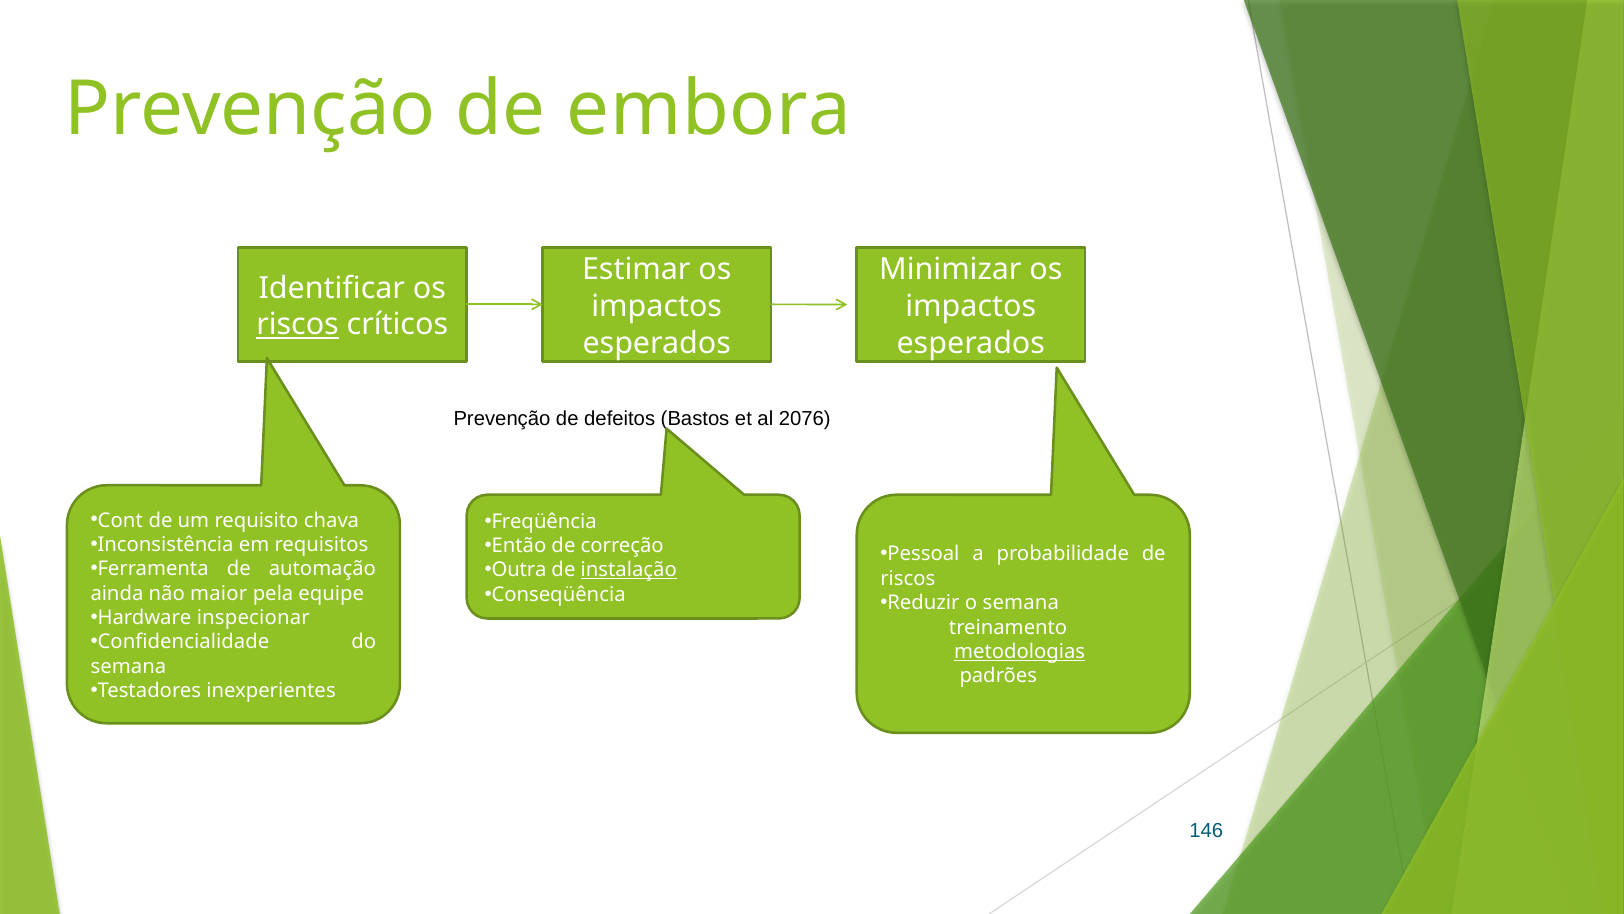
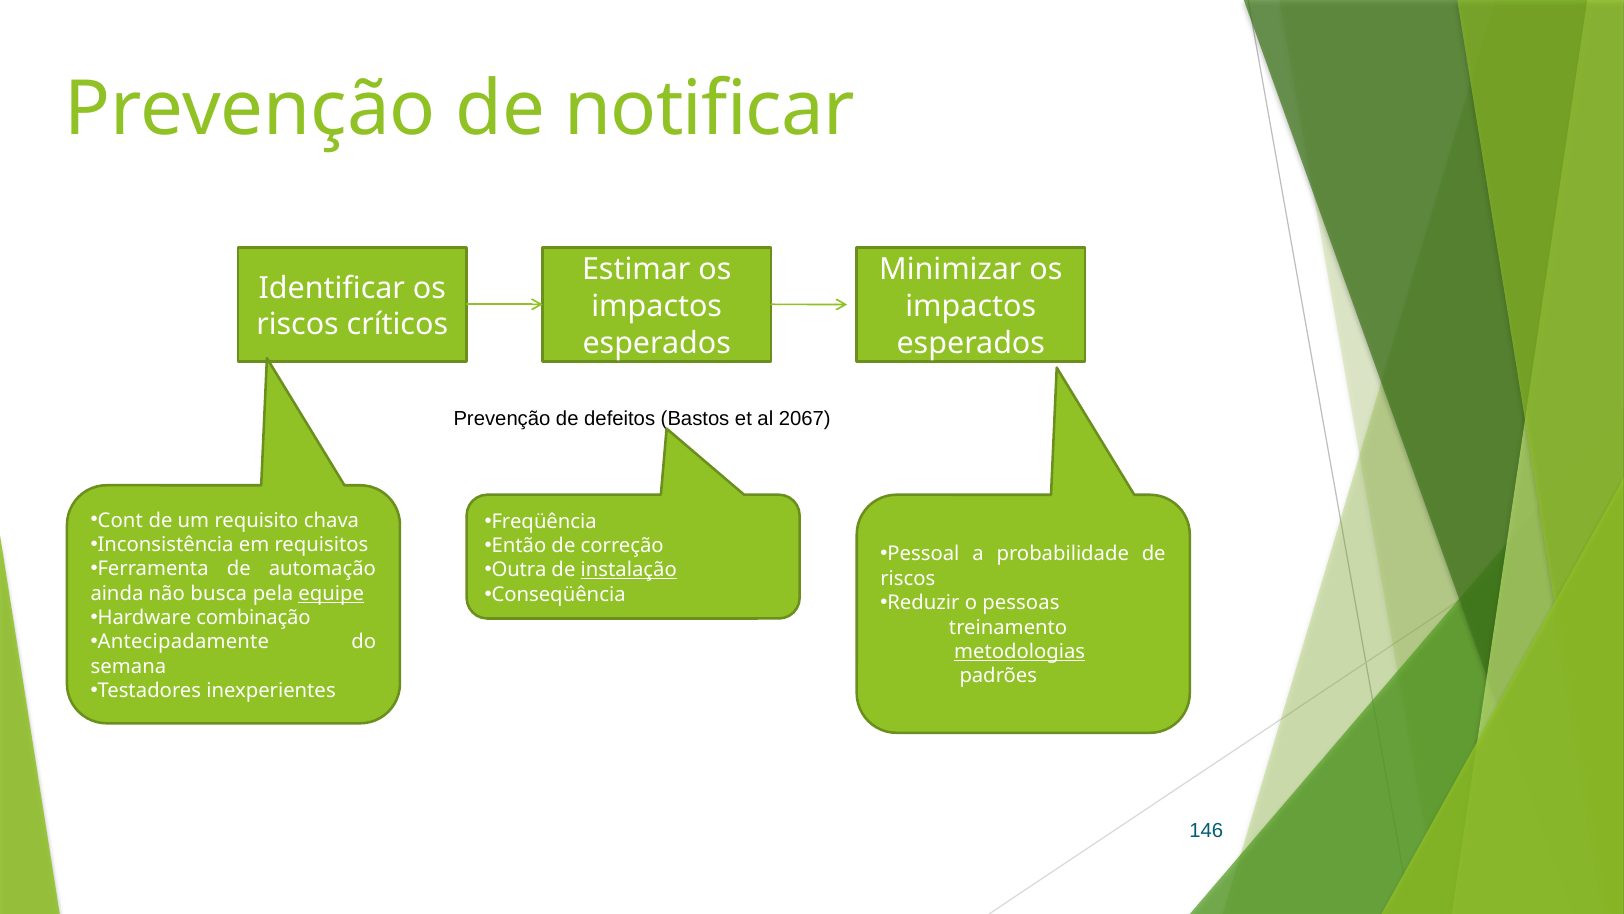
embora: embora -> notificar (710, 109)
riscos underline: present -> none (298, 325)
2076: 2076 -> 2067 (805, 419)
maior: maior -> busca (219, 593)
equipe underline: none -> present (331, 593)
o semana: semana -> pessoas (1021, 603)
inspecionar: inspecionar -> combinação (253, 618)
Confidencialidade: Confidencialidade -> Antecipadamente (183, 642)
